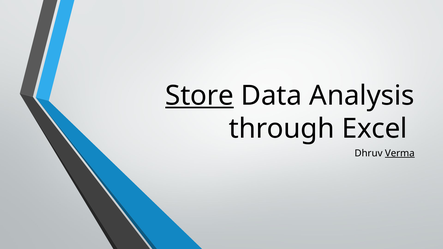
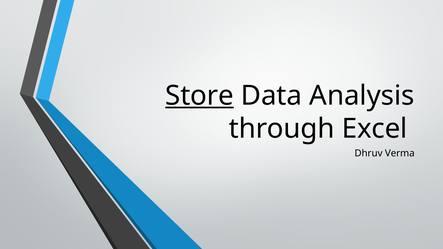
Verma underline: present -> none (400, 153)
